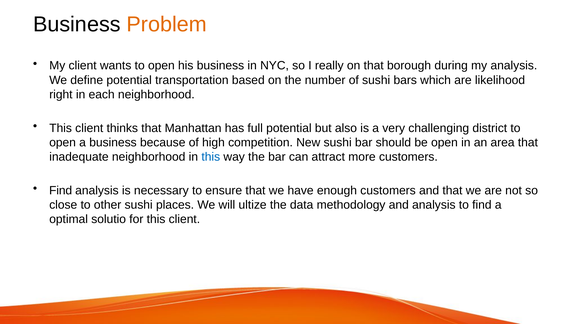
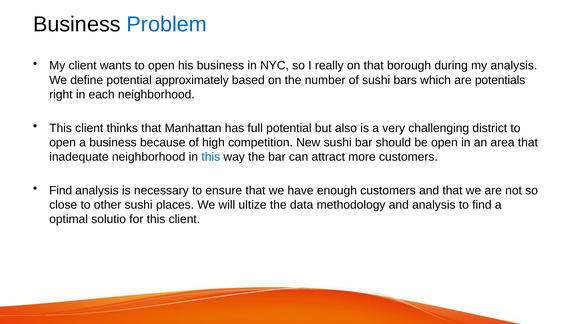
Problem colour: orange -> blue (167, 24)
transportation: transportation -> approximately (192, 80)
likelihood: likelihood -> potentials (500, 80)
